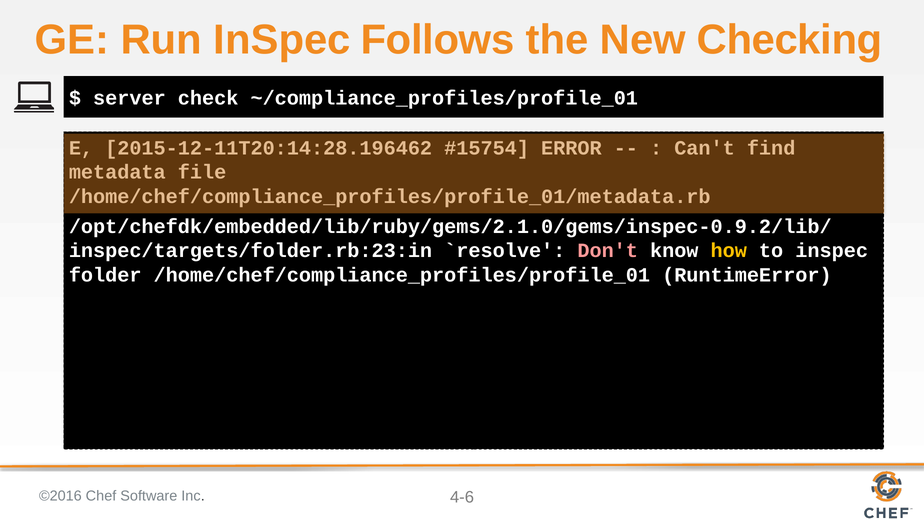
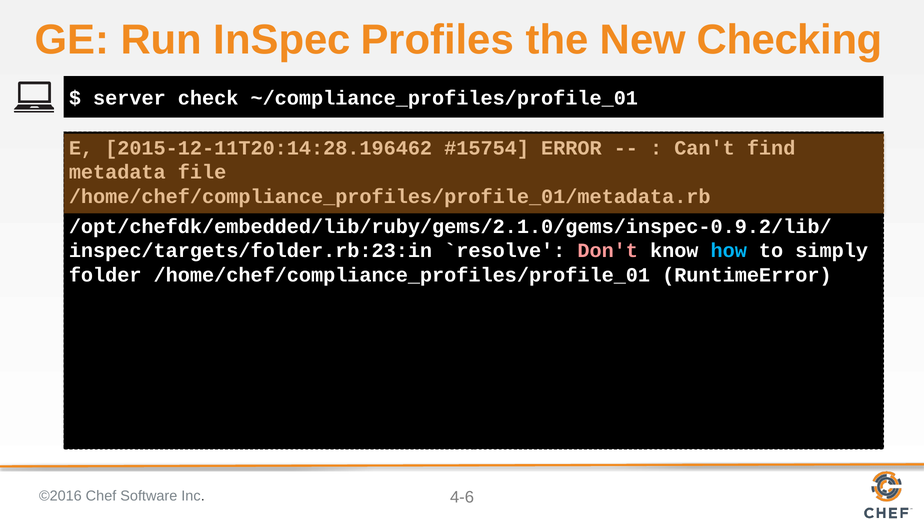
Follows: Follows -> Profiles (437, 40)
how colour: yellow -> light blue (729, 251)
to inspec: inspec -> simply (832, 251)
